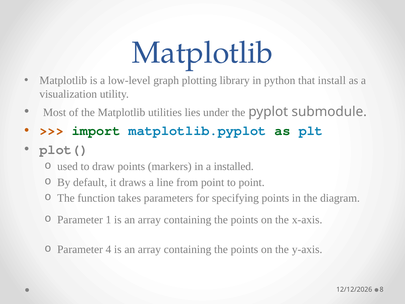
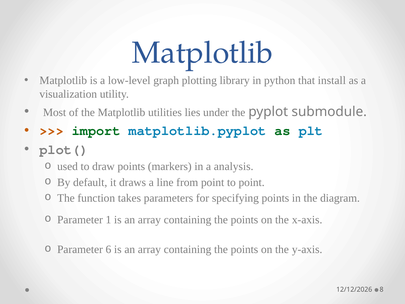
installed: installed -> analysis (234, 166)
4: 4 -> 6 (108, 249)
